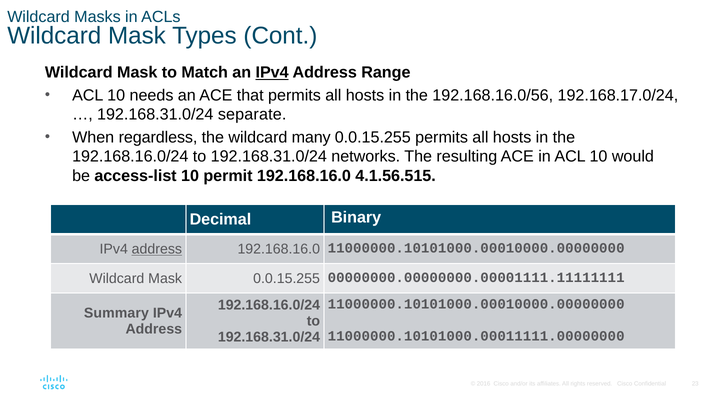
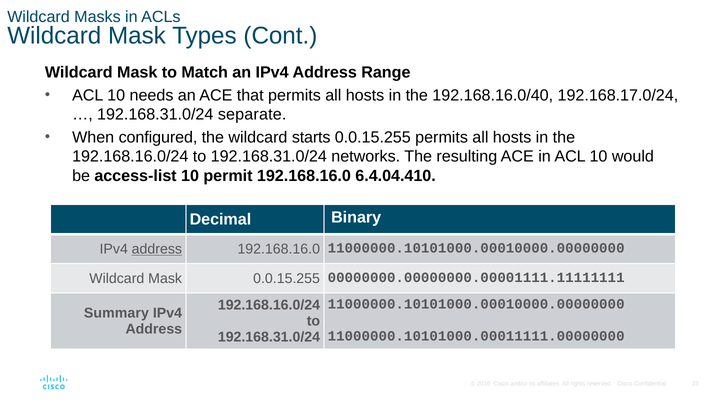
IPv4 underline: present -> none (272, 73)
192.168.16.0/56: 192.168.16.0/56 -> 192.168.16.0/40 (493, 95)
regardless: regardless -> configured (158, 137)
many: many -> starts (311, 137)
4.1.56.515: 4.1.56.515 -> 6.4.04.410 (396, 176)
